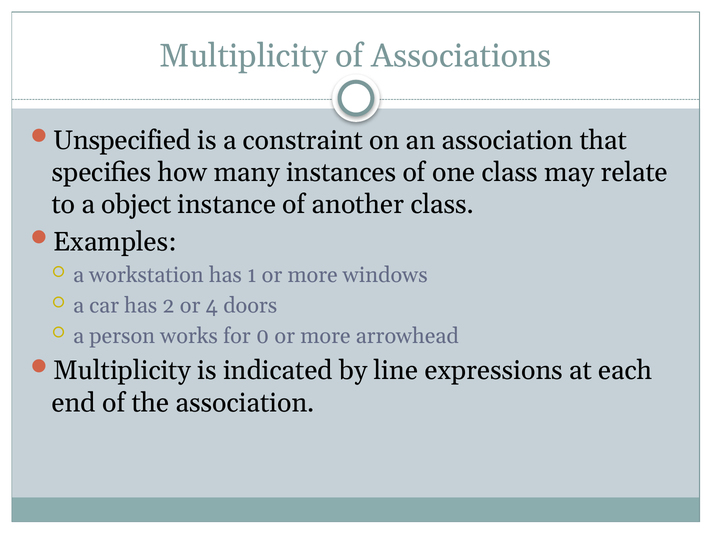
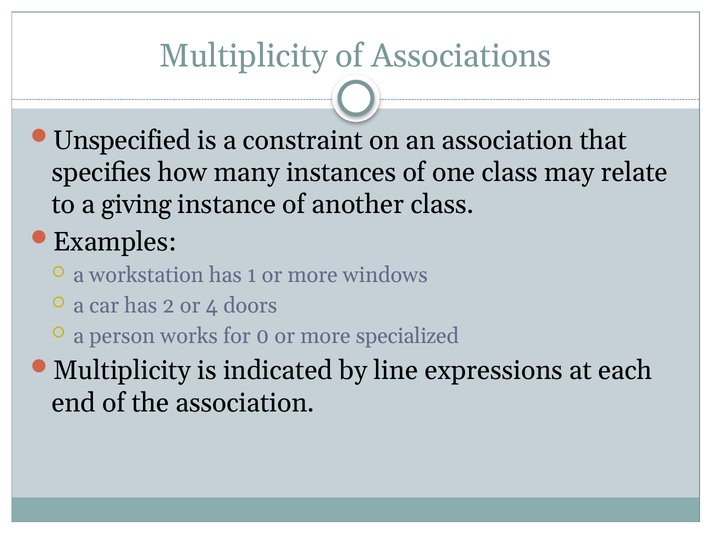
object: object -> giving (136, 204)
arrowhead: arrowhead -> specialized (407, 336)
